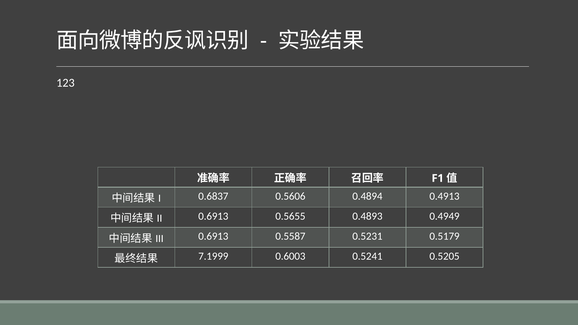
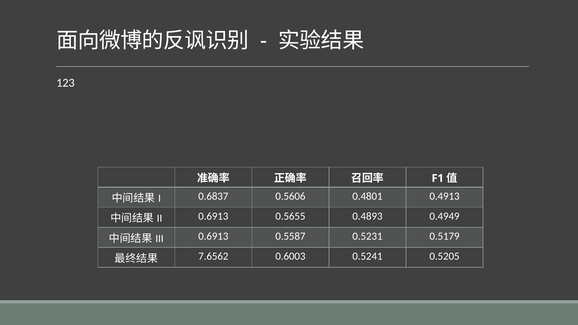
0.4894: 0.4894 -> 0.4801 (367, 196)
7.1999: 7.1999 -> 7.6562 (213, 256)
